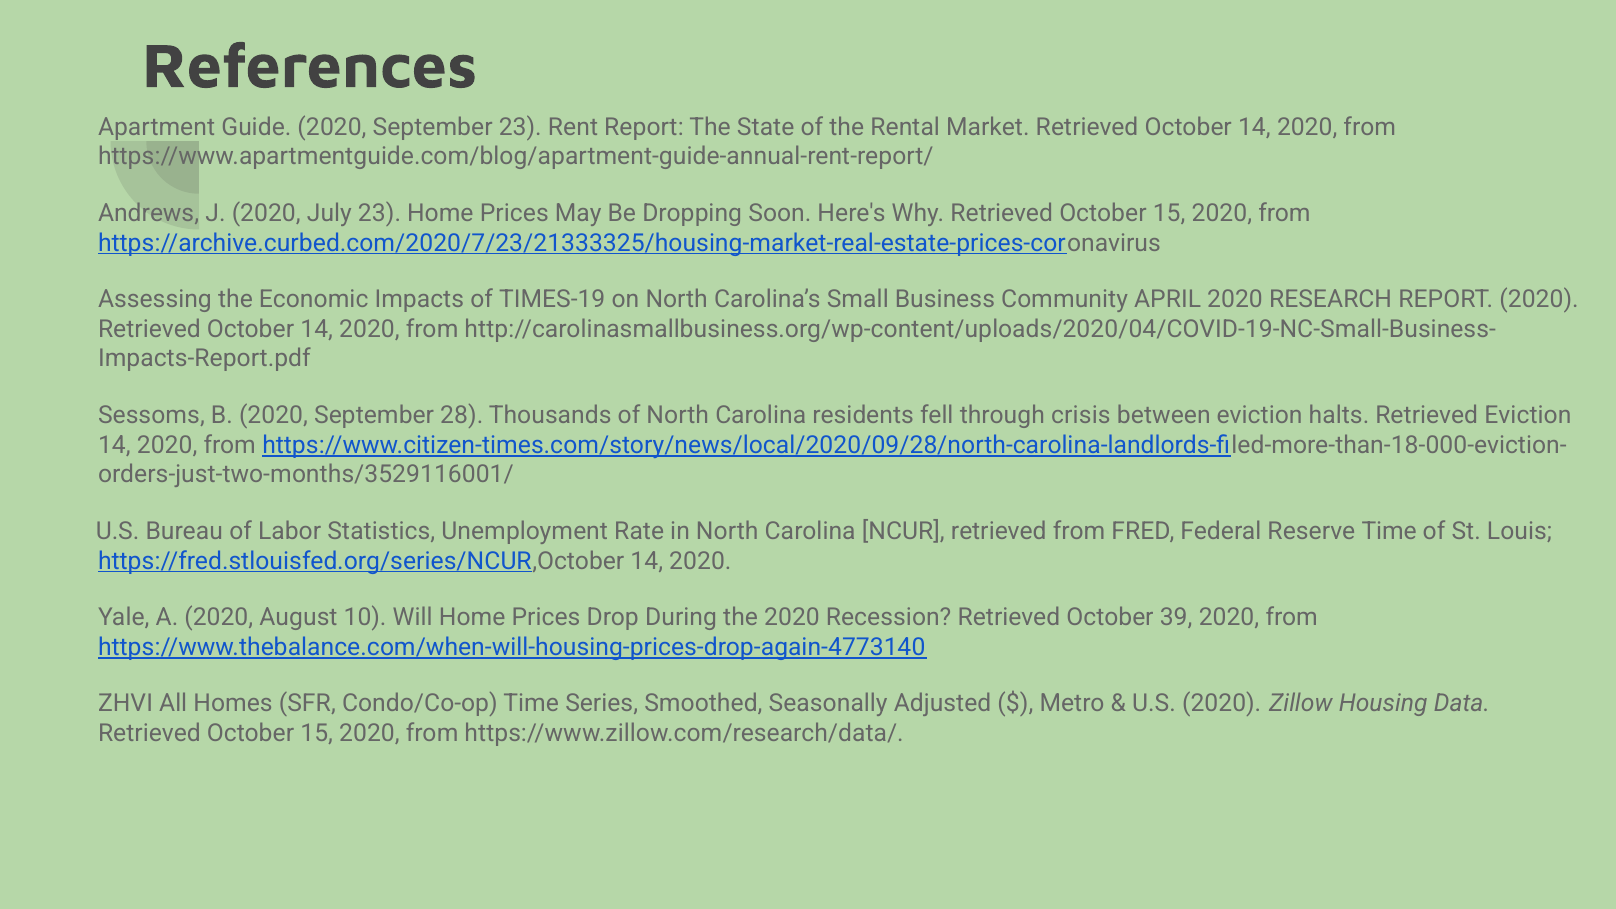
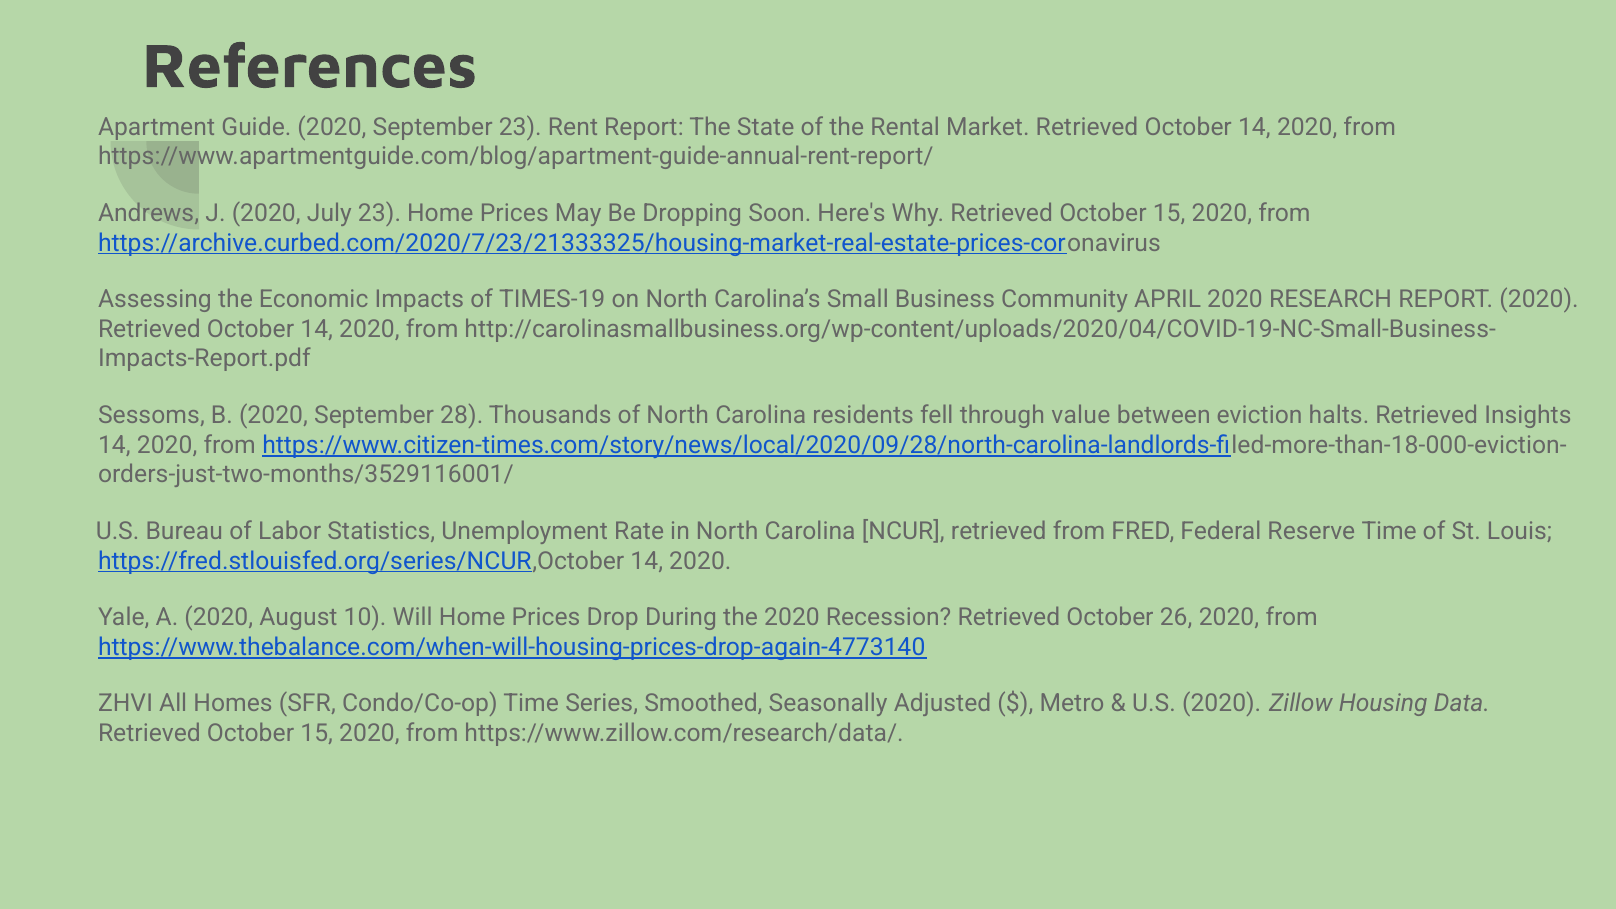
crisis: crisis -> value (1081, 415)
Retrieved Eviction: Eviction -> Insights (1528, 415)
39: 39 -> 26 (1176, 617)
